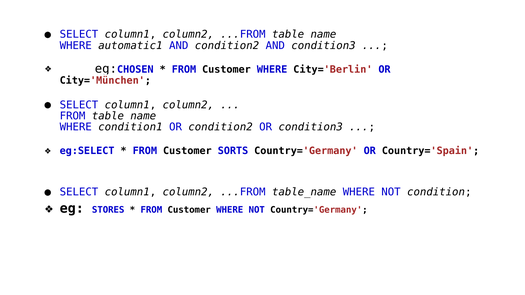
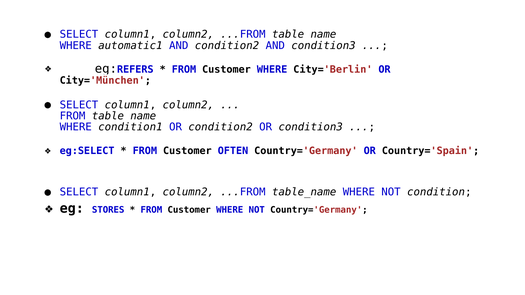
CHOSEN: CHOSEN -> REFERS (135, 70)
SORTS: SORTS -> OFTEN (233, 151)
